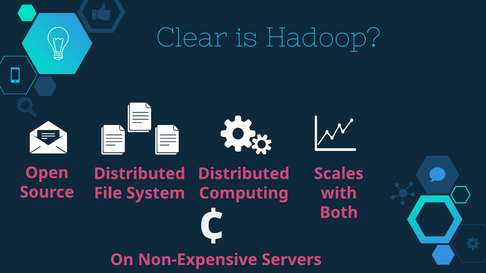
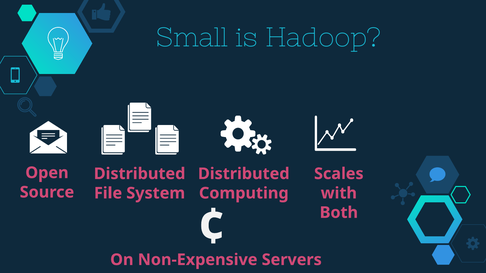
Clear: Clear -> Small (192, 38)
